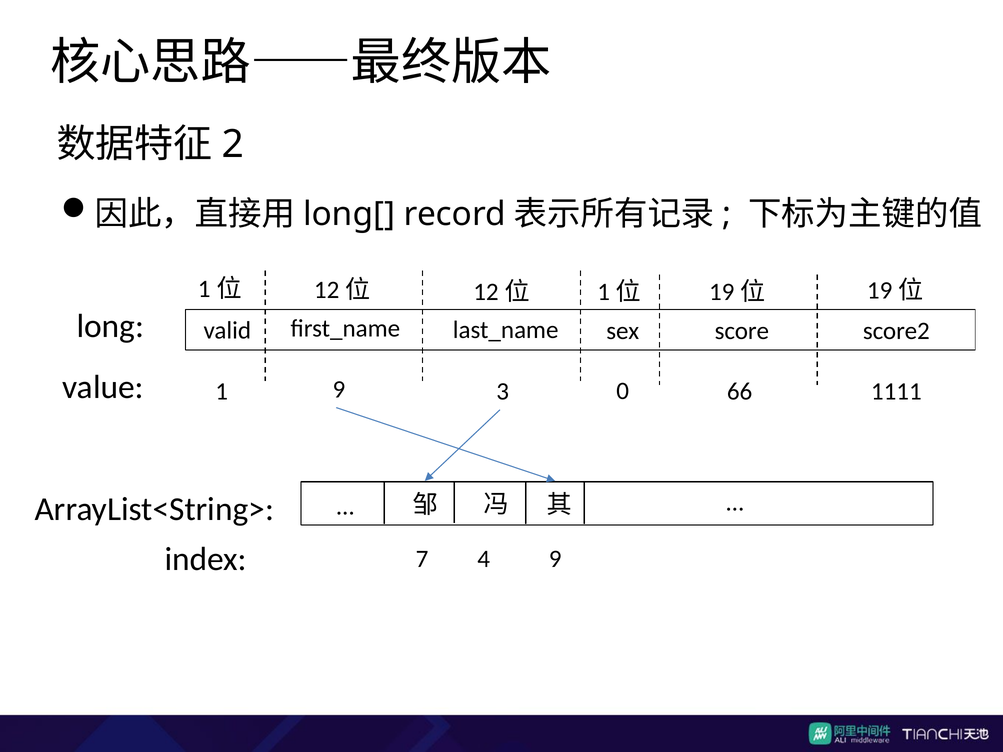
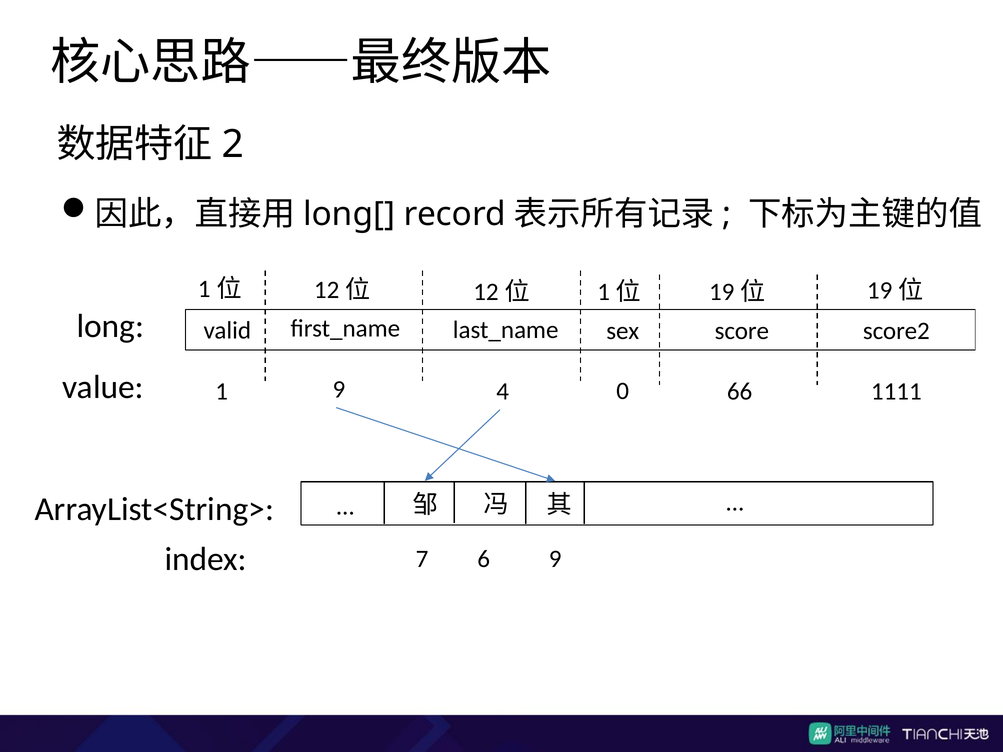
3: 3 -> 4 (503, 392)
4: 4 -> 6 (484, 559)
